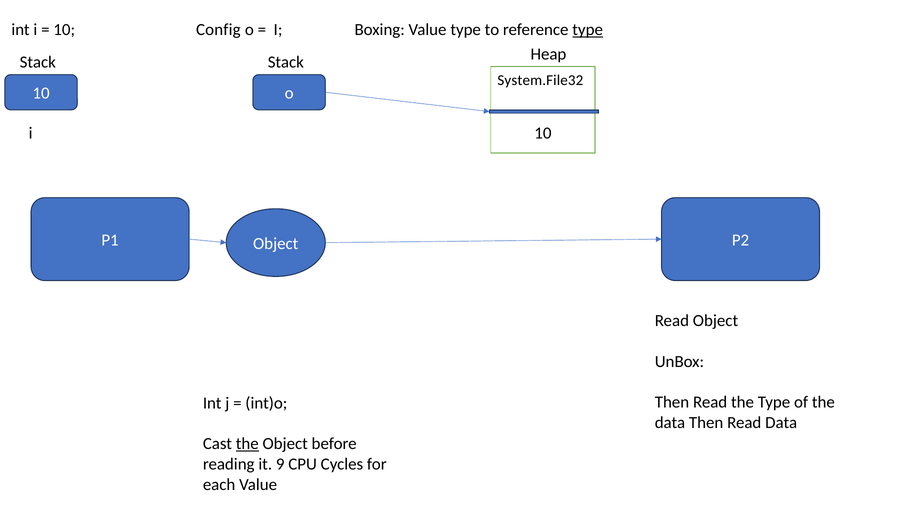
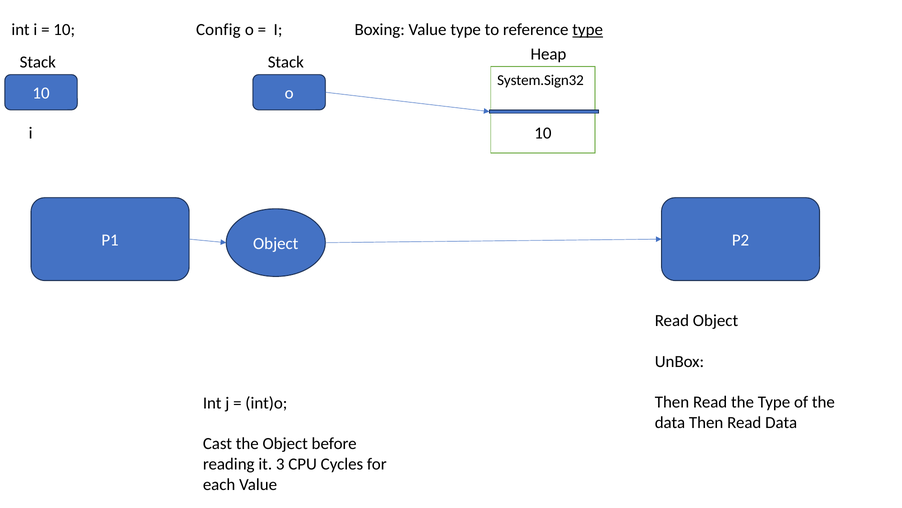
System.File32: System.File32 -> System.Sign32 (540, 80)
the underline: present -> none (247, 443)
9: 9 -> 3 (280, 464)
